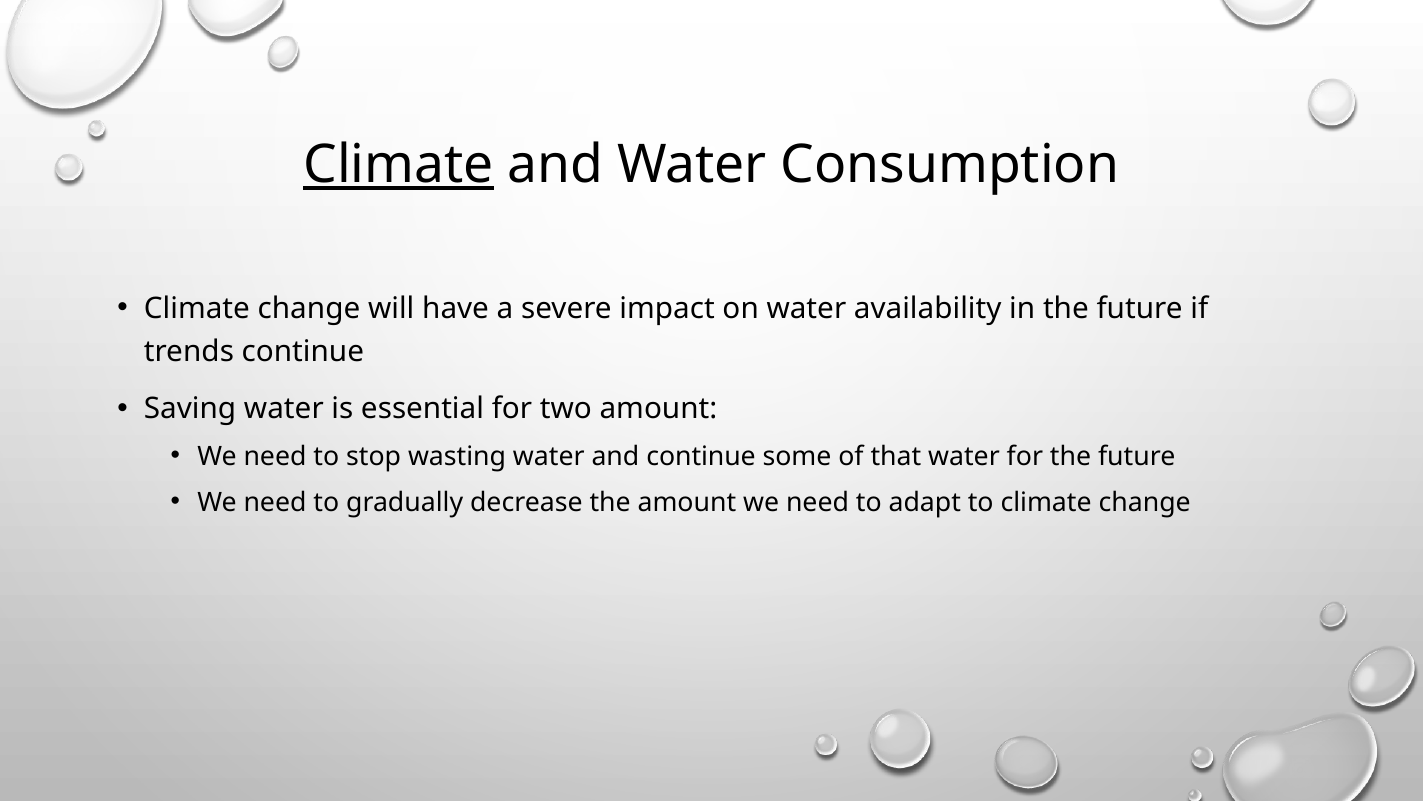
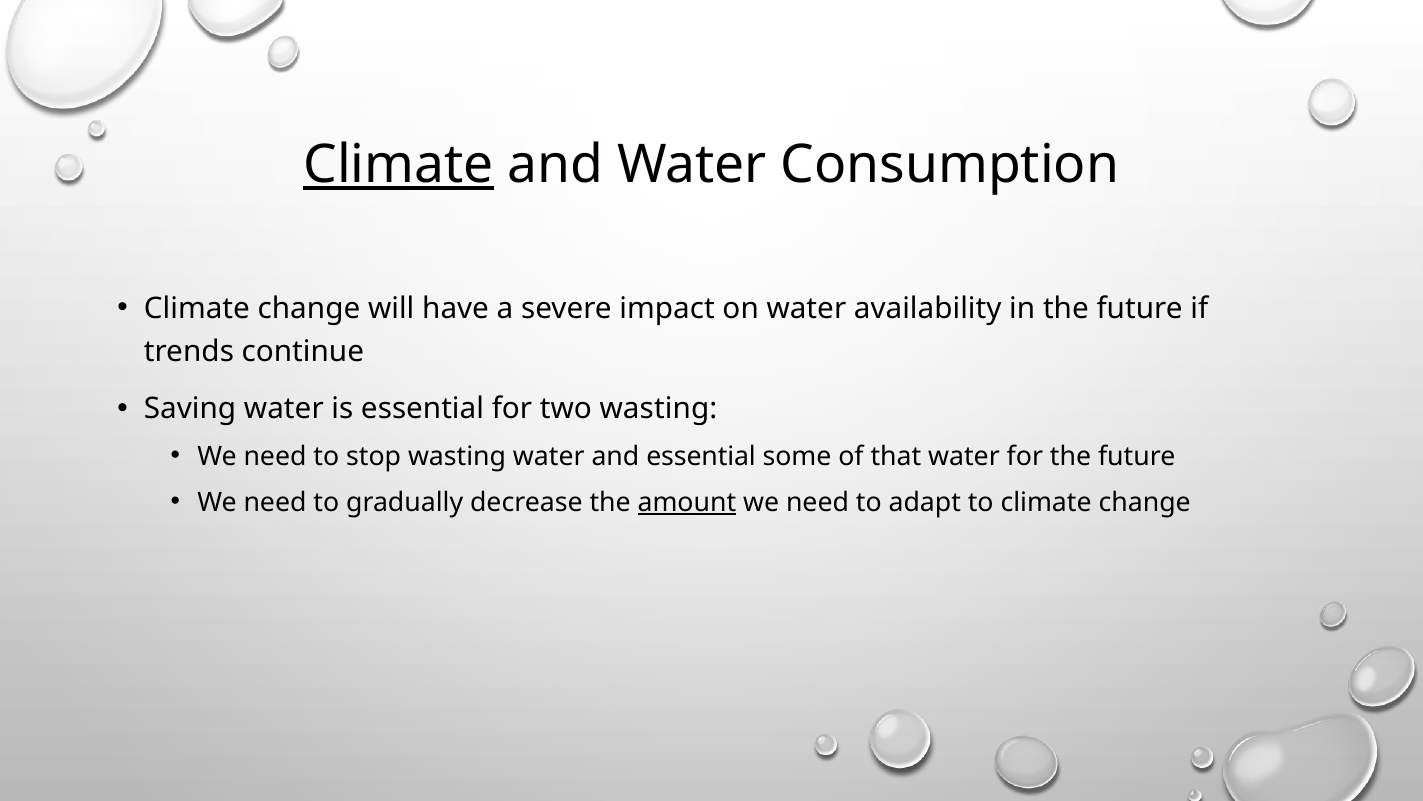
two amount: amount -> wasting (658, 409)
and continue: continue -> essential (701, 456)
amount underline: none -> present (687, 502)
